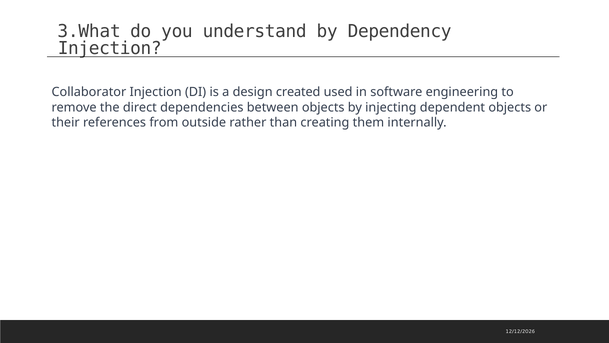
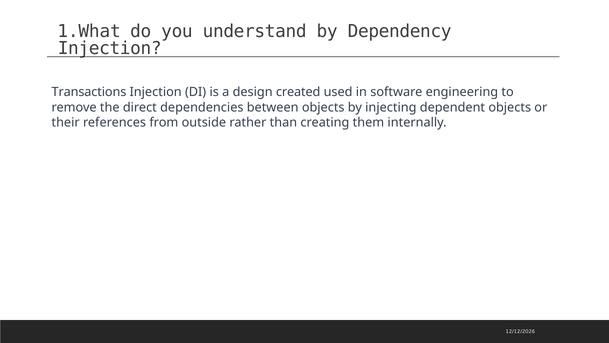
3.What: 3.What -> 1.What (89, 31)
Collaborator: Collaborator -> Transactions (89, 92)
